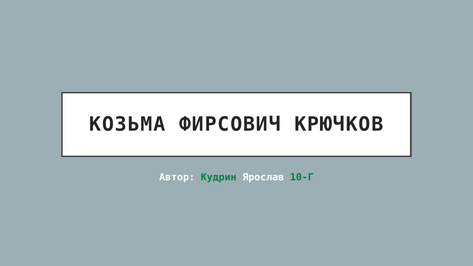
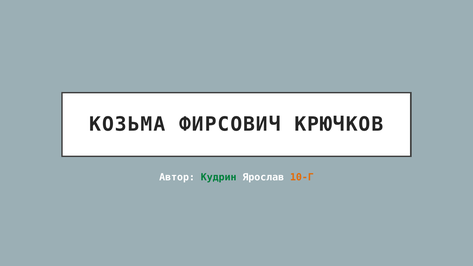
10-Г colour: green -> orange (302, 177)
